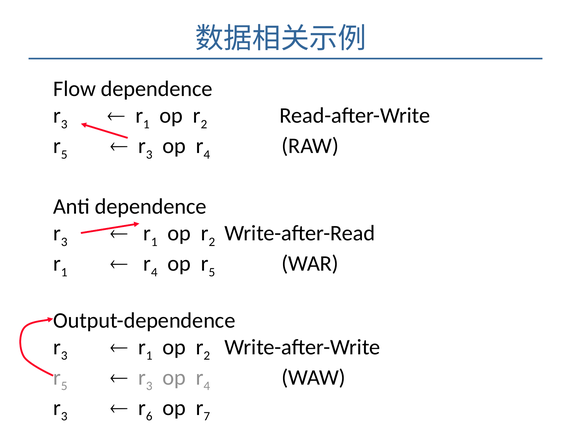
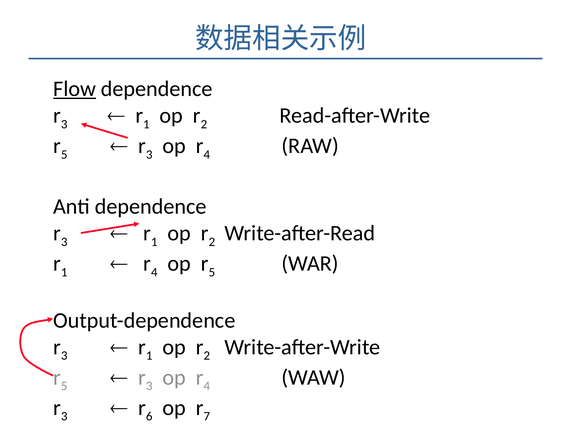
Flow underline: none -> present (75, 89)
